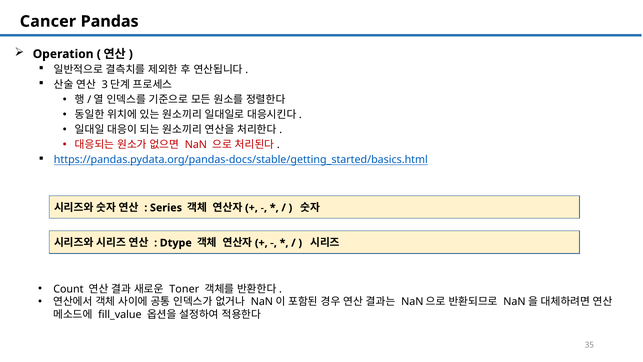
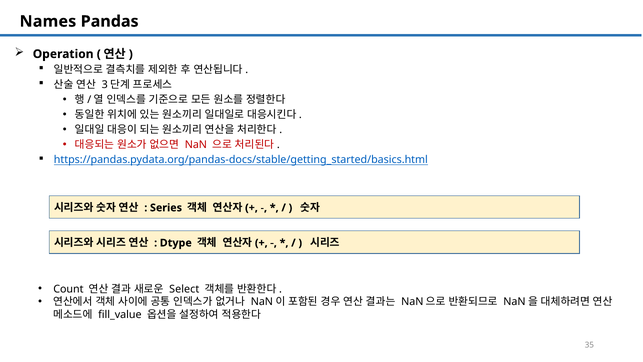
Cancer: Cancer -> Names (48, 21)
Toner: Toner -> Select (184, 289)
